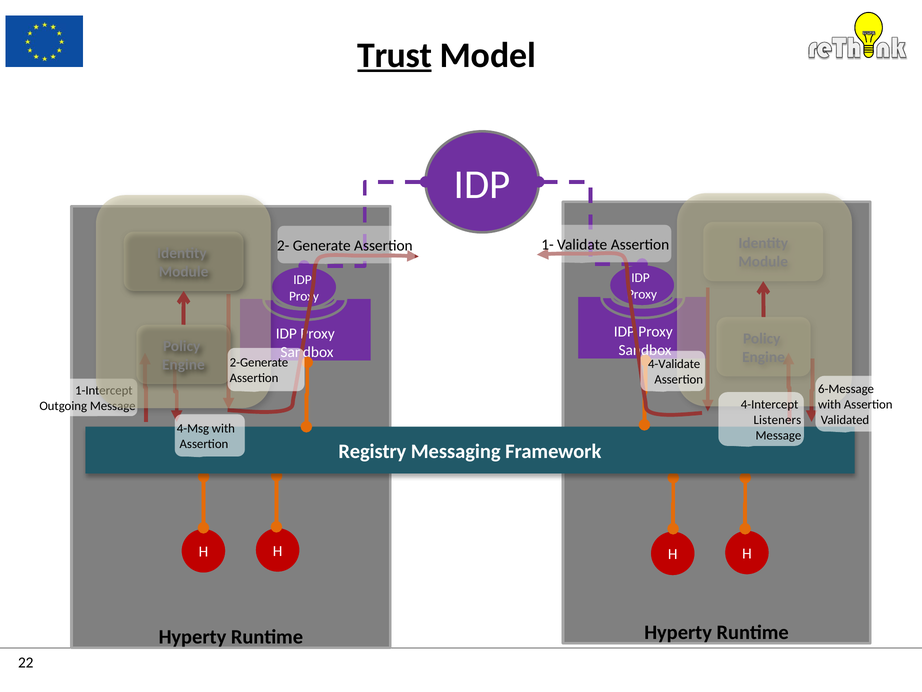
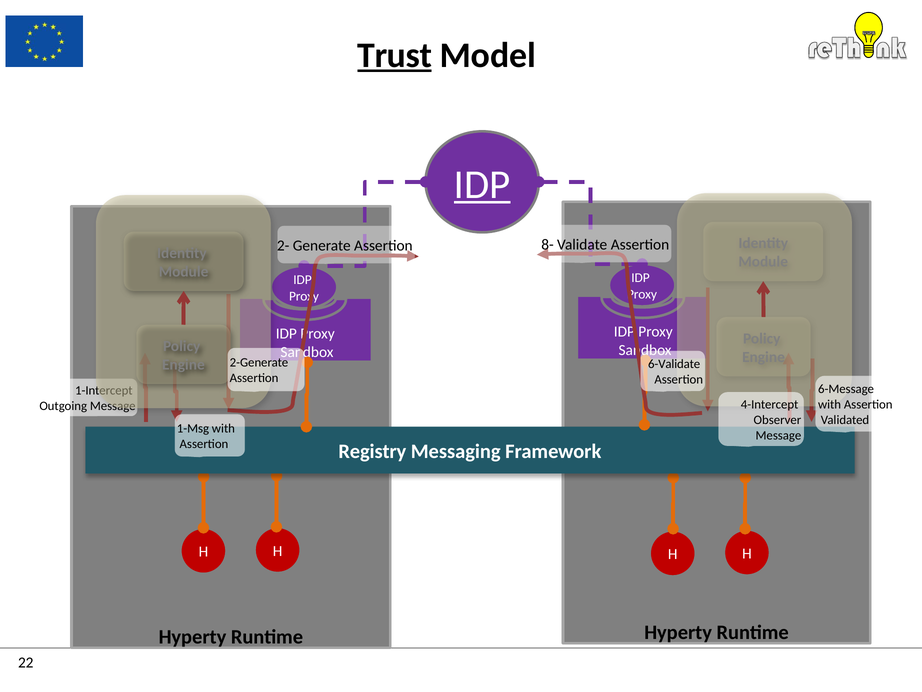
IDP underline: none -> present (482, 185)
1-: 1- -> 8- (548, 244)
4-Validate: 4-Validate -> 6-Validate (674, 364)
Listeners: Listeners -> Observer (777, 420)
4-Msg: 4-Msg -> 1-Msg (193, 428)
